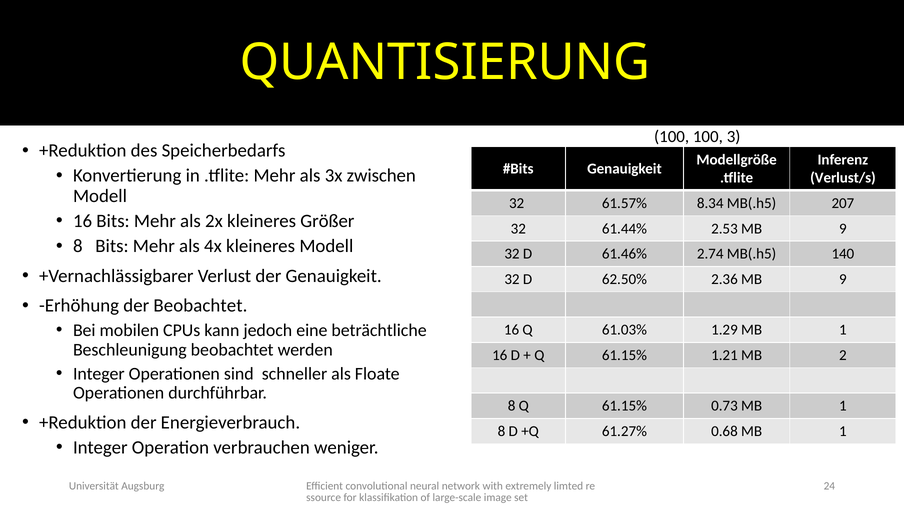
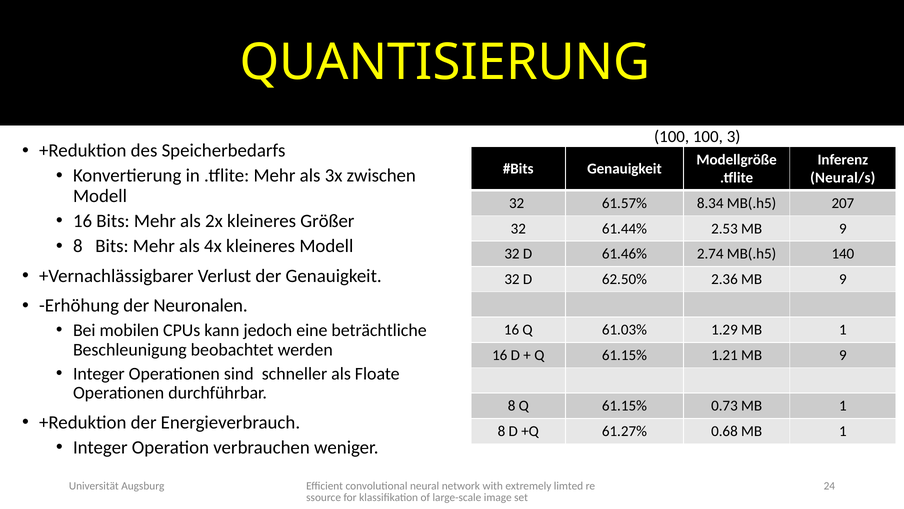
Verlust/s: Verlust/s -> Neural/s (843, 178)
der Beobachtet: Beobachtet -> Neuronalen (201, 305)
1.21 MB 2: 2 -> 9 (843, 355)
